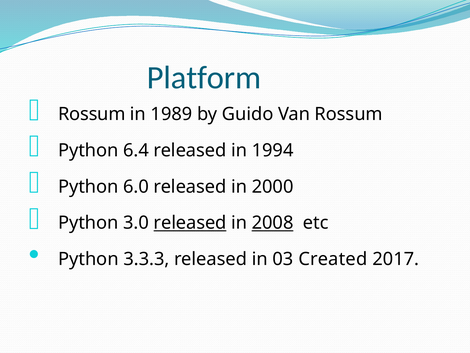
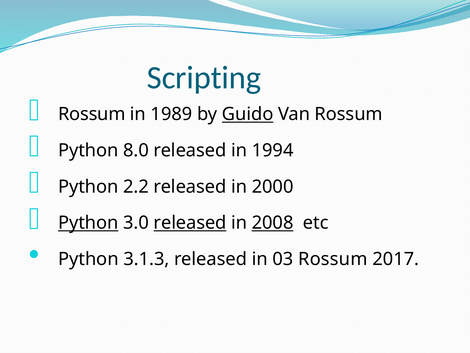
Platform: Platform -> Scripting (204, 78)
Guido underline: none -> present (248, 114)
6.4: 6.4 -> 8.0 (136, 150)
6.0: 6.0 -> 2.2 (136, 186)
Python underline: none -> present (88, 223)
3.3.3: 3.3.3 -> 3.1.3 (146, 259)
03 Created: Created -> Rossum (333, 259)
